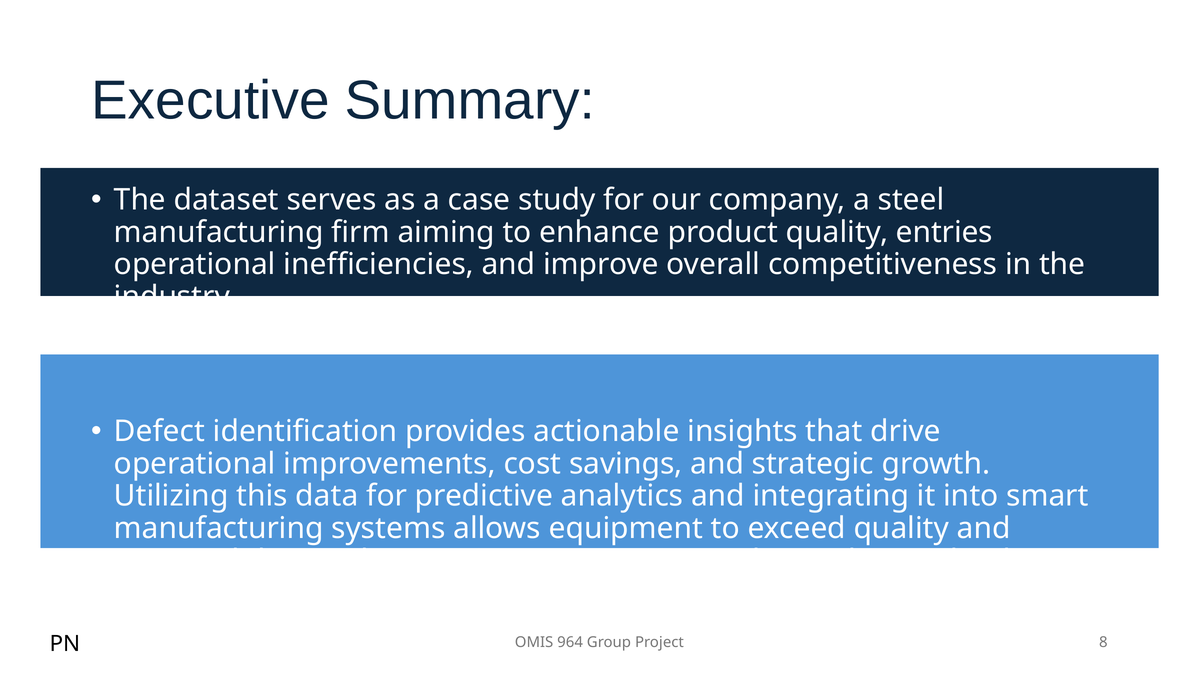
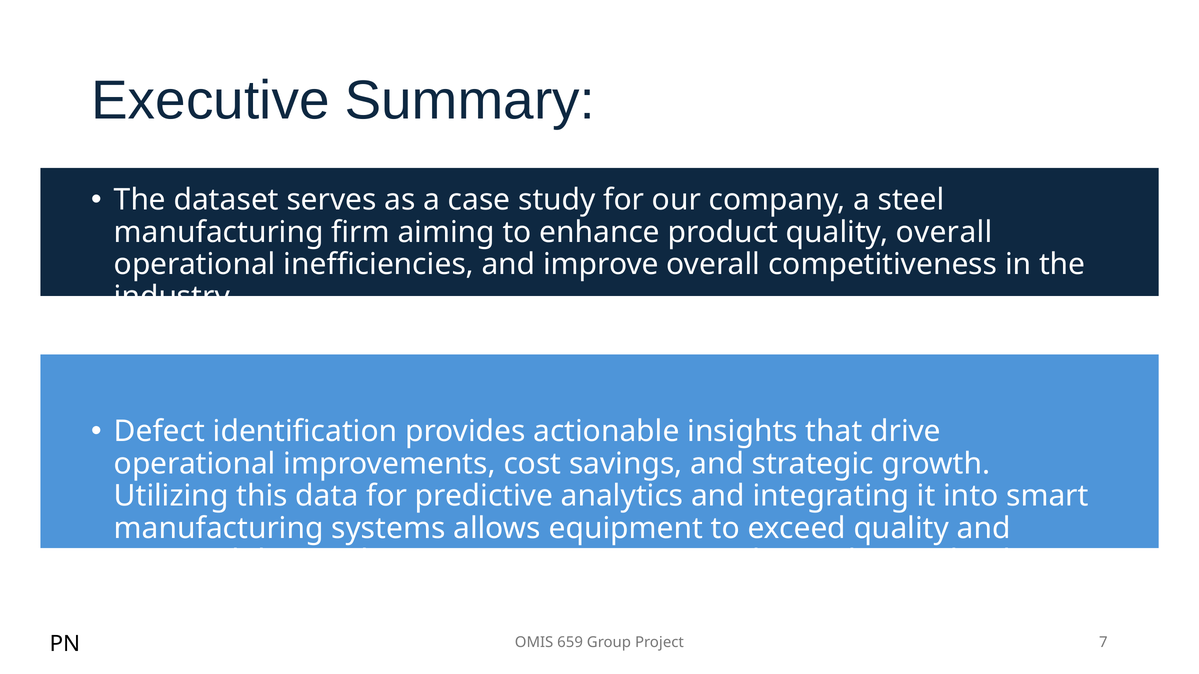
quality entries: entries -> overall (944, 232)
964: 964 -> 659 (570, 643)
8: 8 -> 7 (1103, 643)
